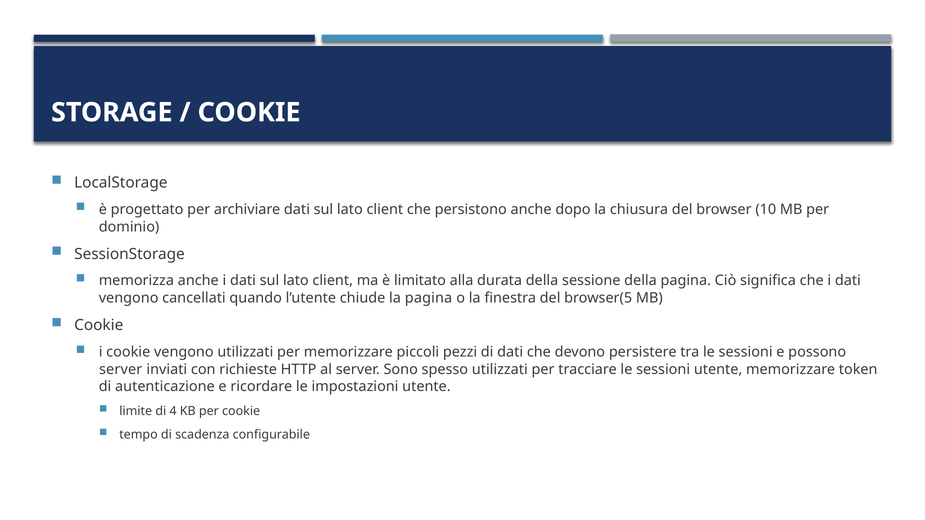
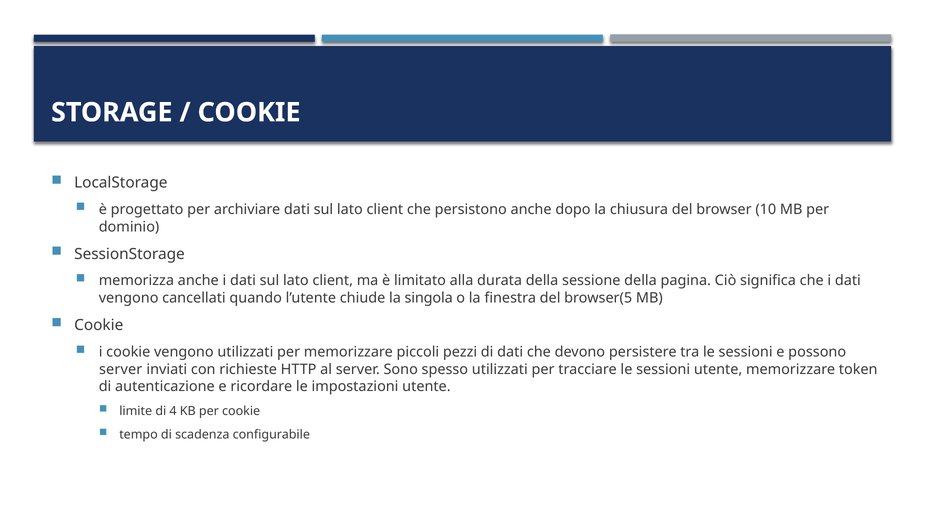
la pagina: pagina -> singola (429, 298)
